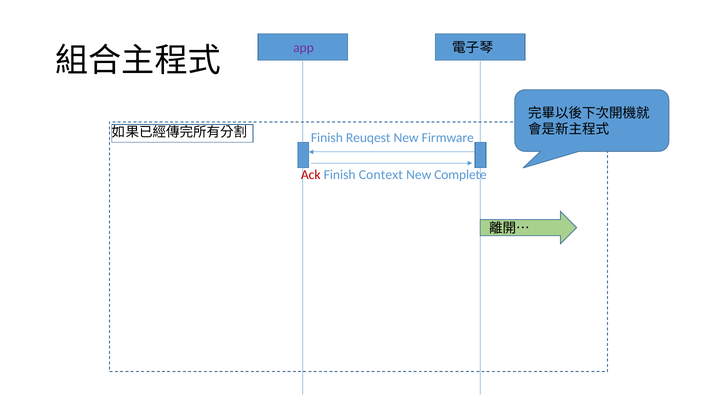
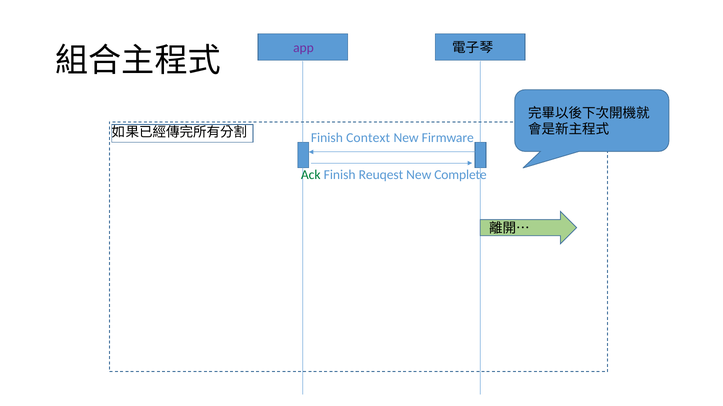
Reuqest: Reuqest -> Context (368, 138)
Ack colour: red -> green (311, 175)
Context: Context -> Reuqest (381, 175)
